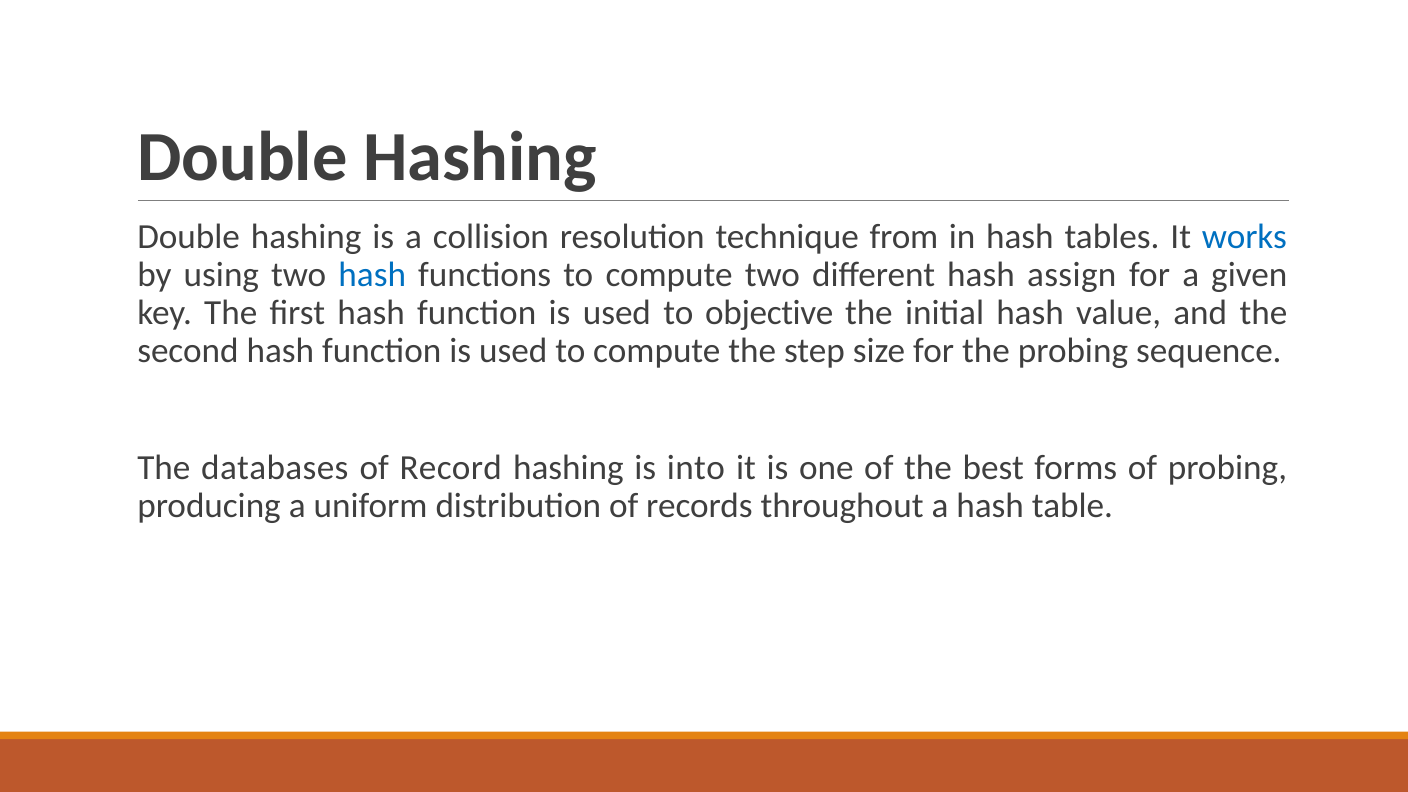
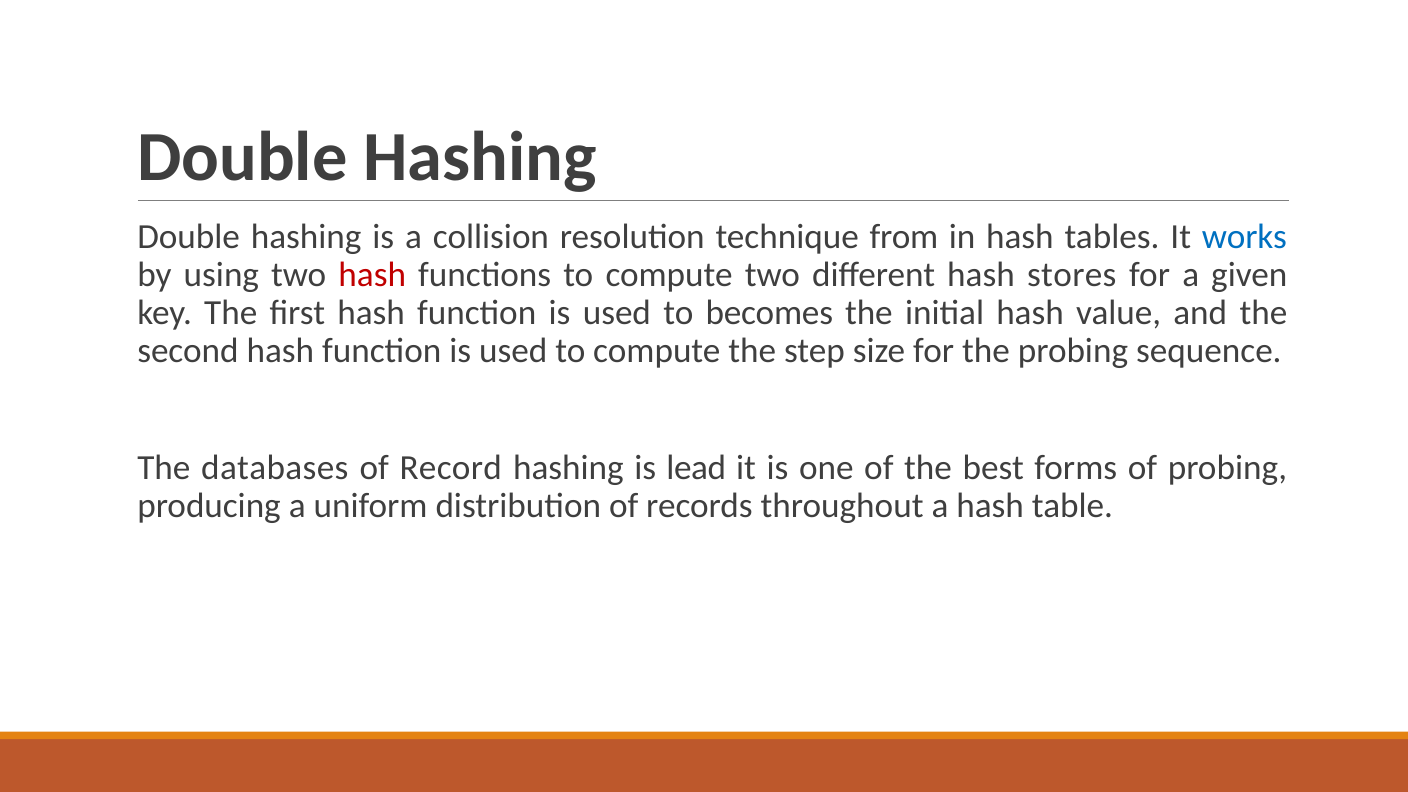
hash colour: blue -> red (372, 275)
assign: assign -> stores (1072, 275)
objective: objective -> becomes (769, 313)
into: into -> lead (696, 468)
